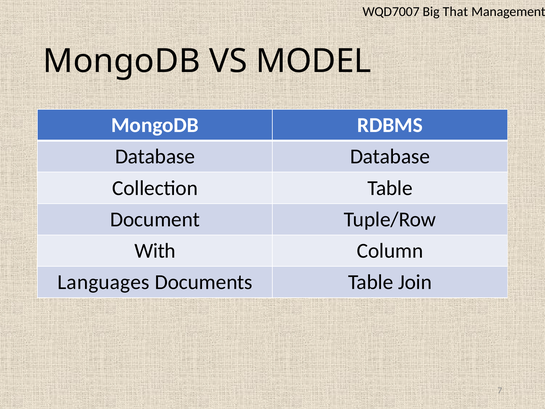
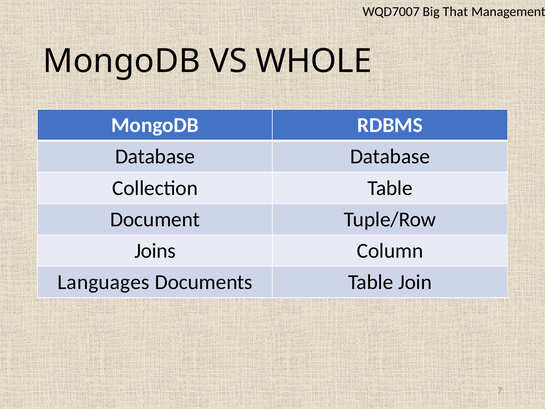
MODEL: MODEL -> WHOLE (314, 61)
With: With -> Joins (155, 251)
